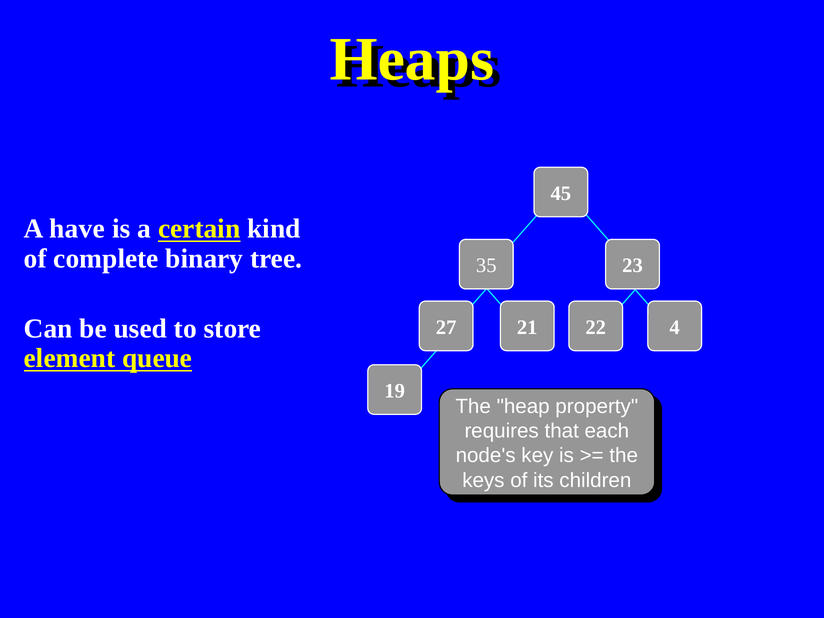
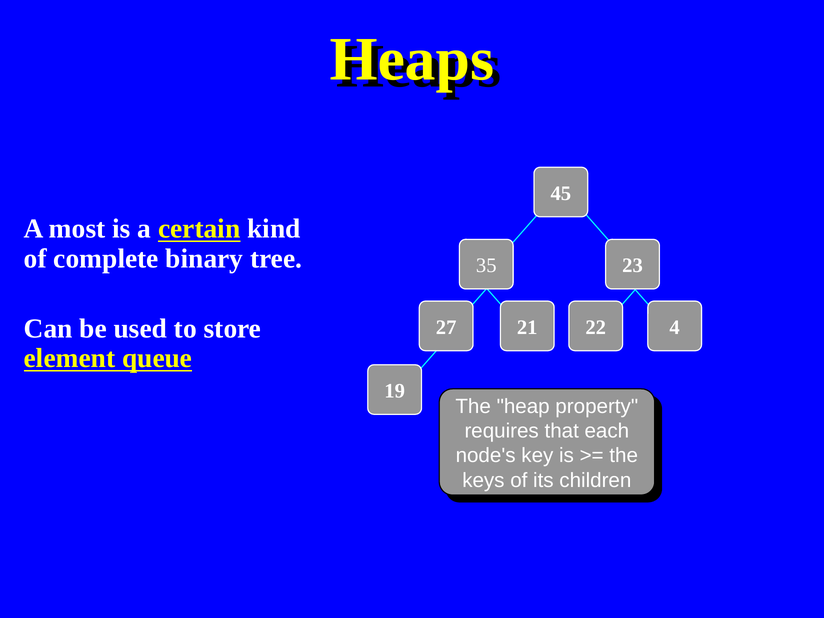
have: have -> most (77, 229)
